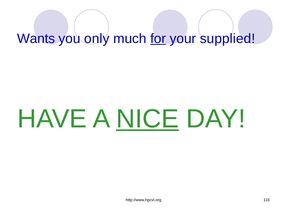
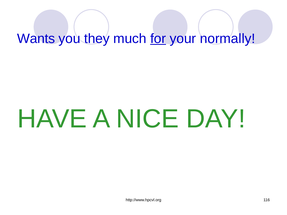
only: only -> they (97, 39)
supplied: supplied -> normally (228, 39)
NICE underline: present -> none (147, 119)
